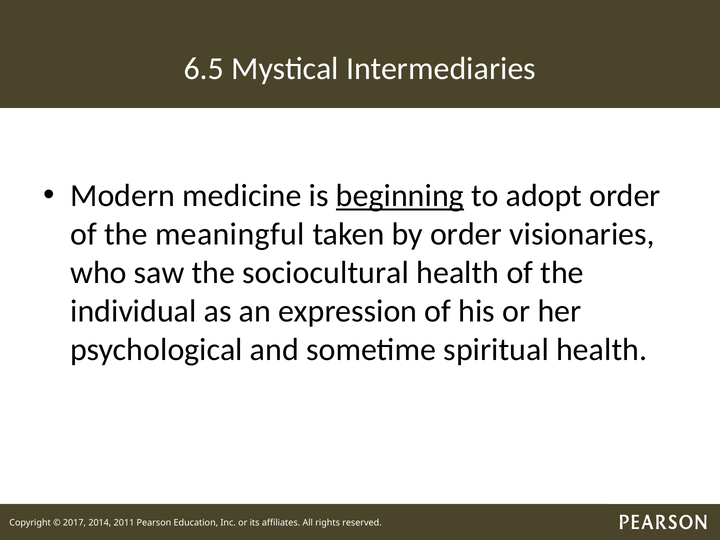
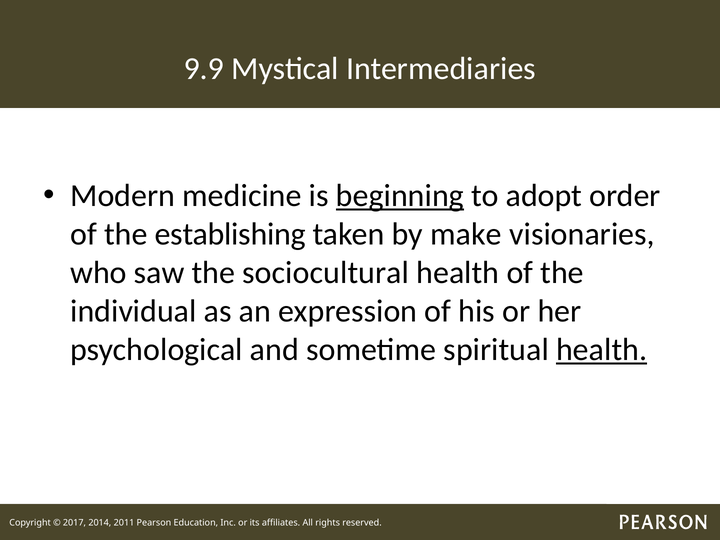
6.5: 6.5 -> 9.9 (204, 69)
meaningful: meaningful -> establishing (230, 234)
by order: order -> make (466, 234)
health underline: none -> present (602, 350)
